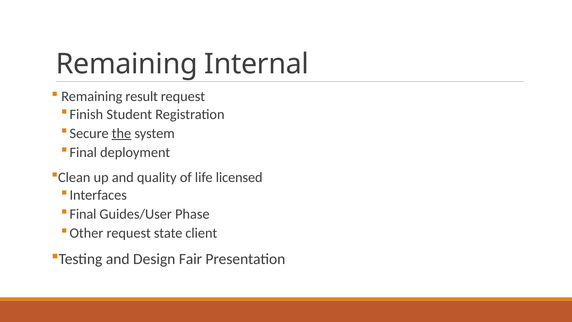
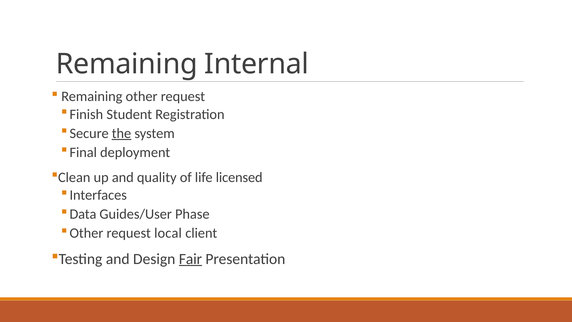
Remaining result: result -> other (142, 96)
Final: Final -> Data (83, 214)
state: state -> local (168, 233)
Fair underline: none -> present (190, 259)
